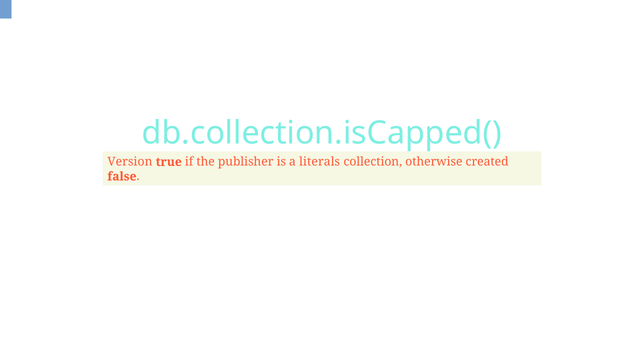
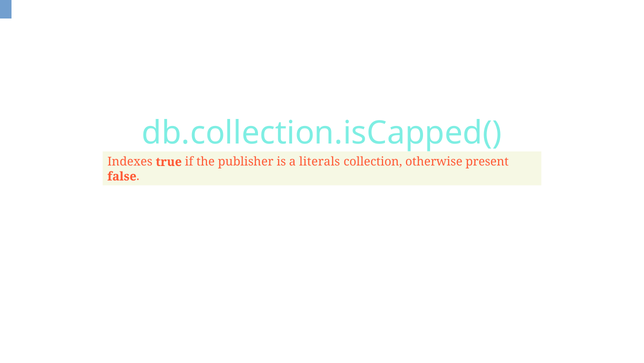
Version: Version -> Indexes (130, 162)
created: created -> present (487, 162)
